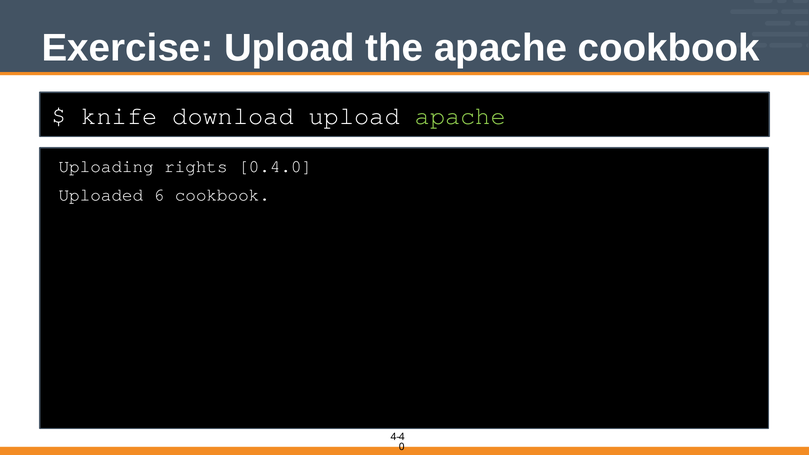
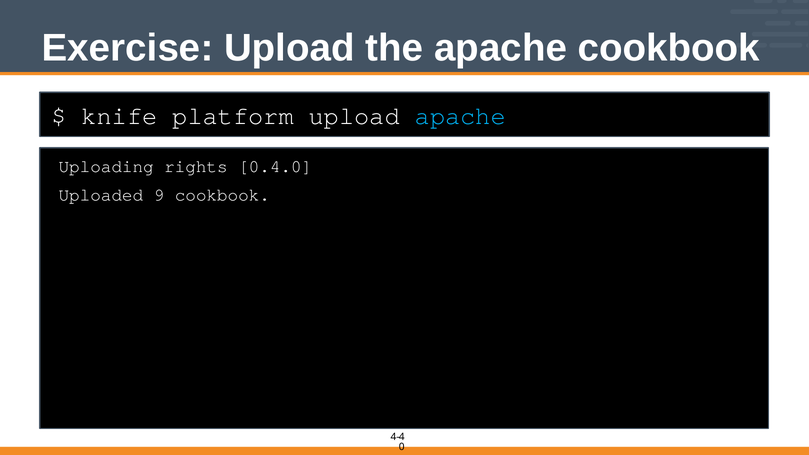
download: download -> platform (233, 116)
apache colour: light green -> light blue (460, 116)
6: 6 -> 9 (159, 195)
